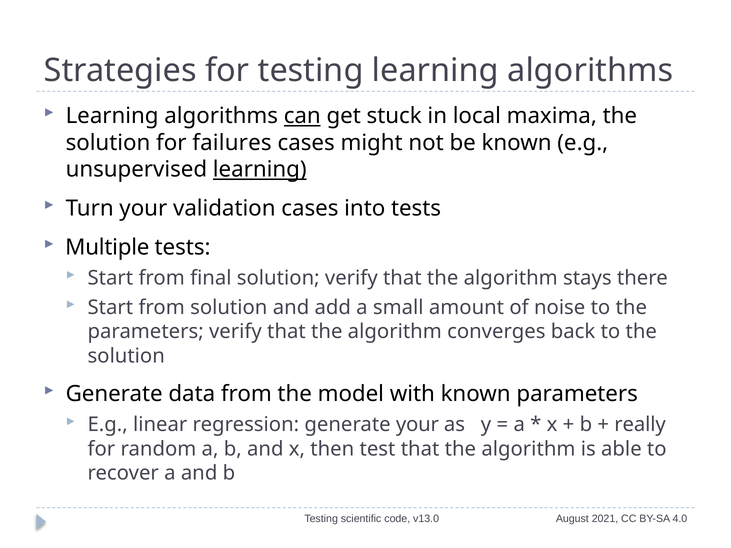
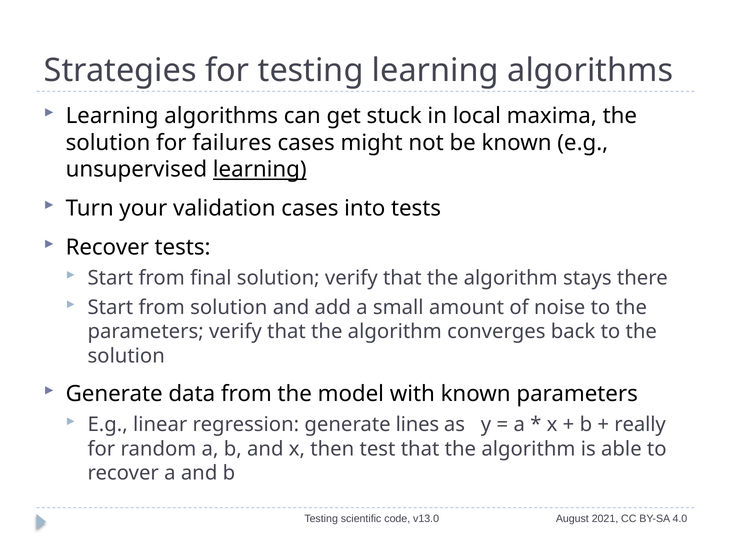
can underline: present -> none (302, 116)
Multiple: Multiple -> Recover (107, 248)
generate your: your -> lines (417, 425)
